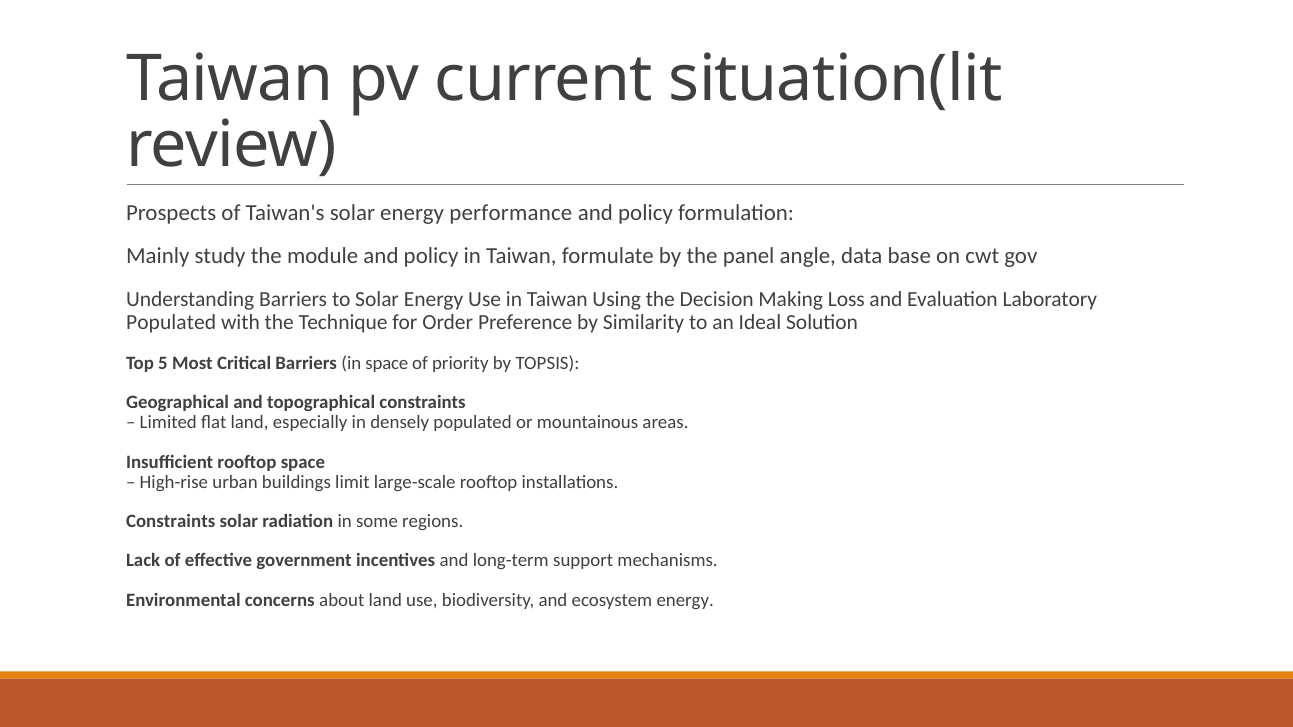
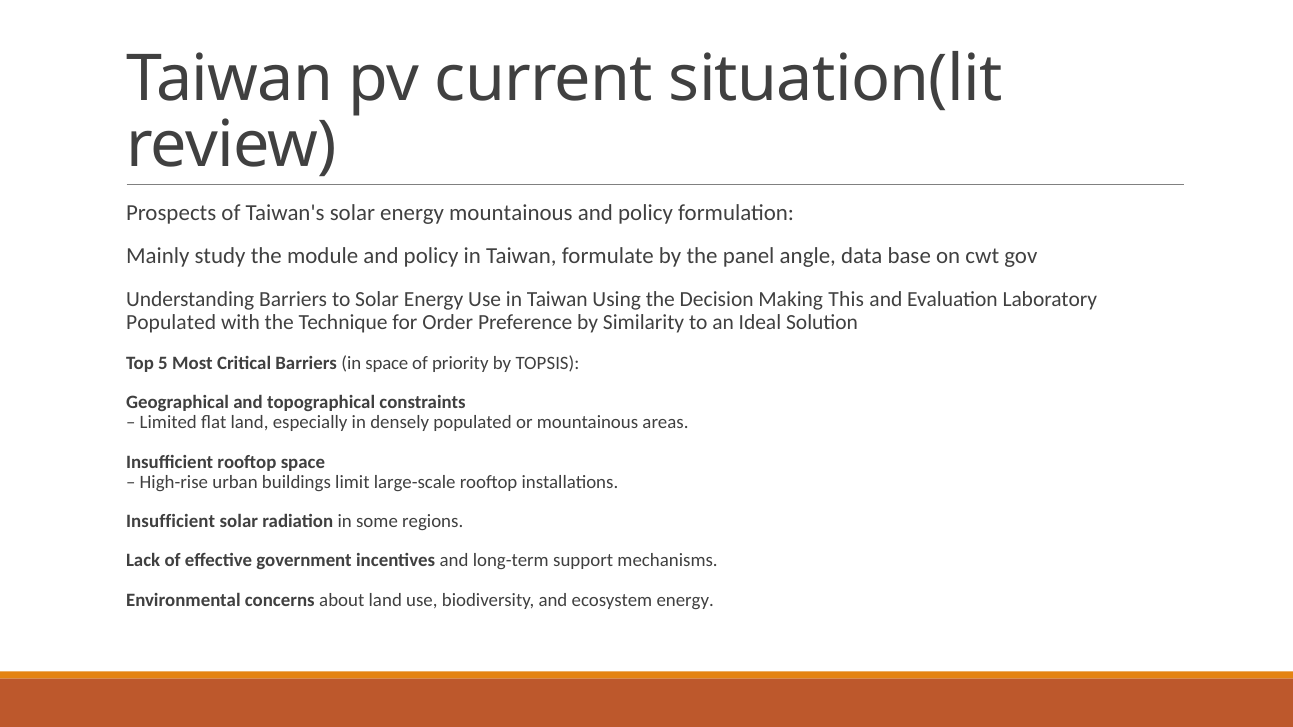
energy performance: performance -> mountainous (511, 213)
Loss: Loss -> This (846, 299)
Constraints: Constraints -> Insufficient (171, 522)
